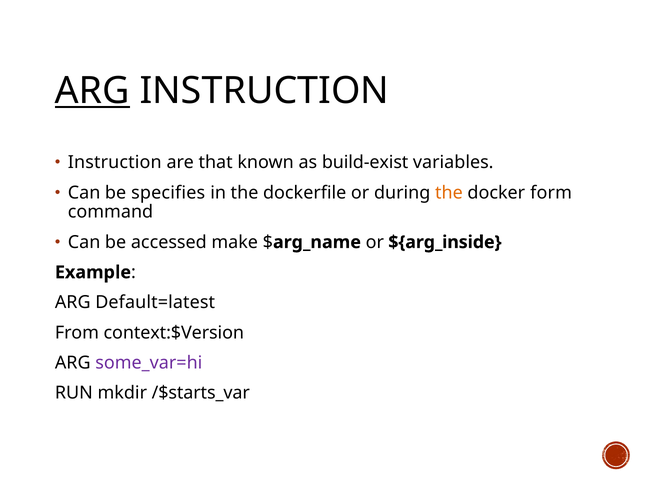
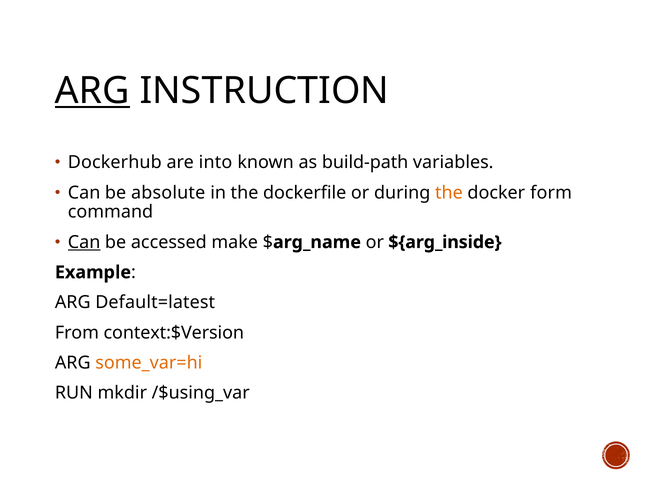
Instruction: Instruction -> Dockerhub (115, 163)
that: that -> into (216, 163)
build-exist: build-exist -> build-path (365, 163)
specifies: specifies -> absolute (168, 193)
Can underline: none -> present (84, 242)
some_var=hi colour: purple -> orange (149, 363)
/$starts_var: /$starts_var -> /$using_var (201, 393)
